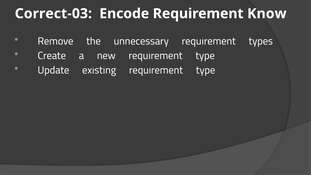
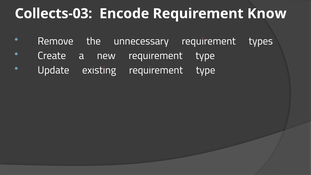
Correct-03: Correct-03 -> Collects-03 (54, 14)
